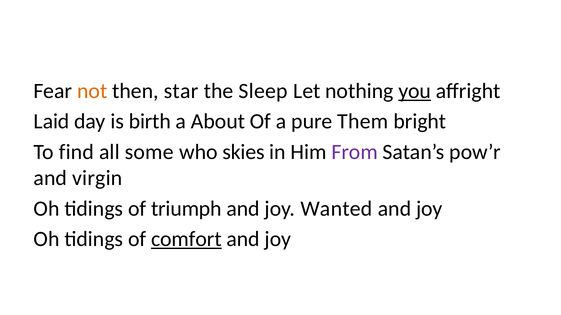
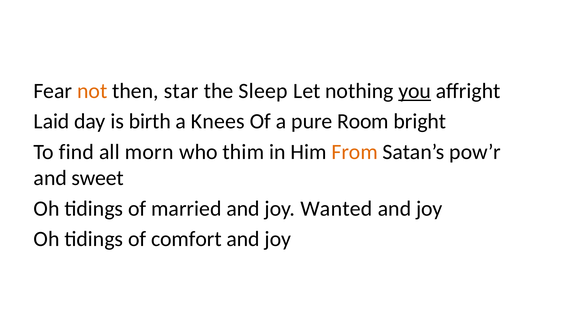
About: About -> Knees (218, 122)
Them: Them -> Room (363, 122)
some: some -> morn (149, 152)
skies: skies -> thim (243, 152)
From colour: purple -> orange (355, 152)
virgin: virgin -> sweet (98, 178)
triumph: triumph -> married (186, 209)
comfort underline: present -> none (186, 240)
